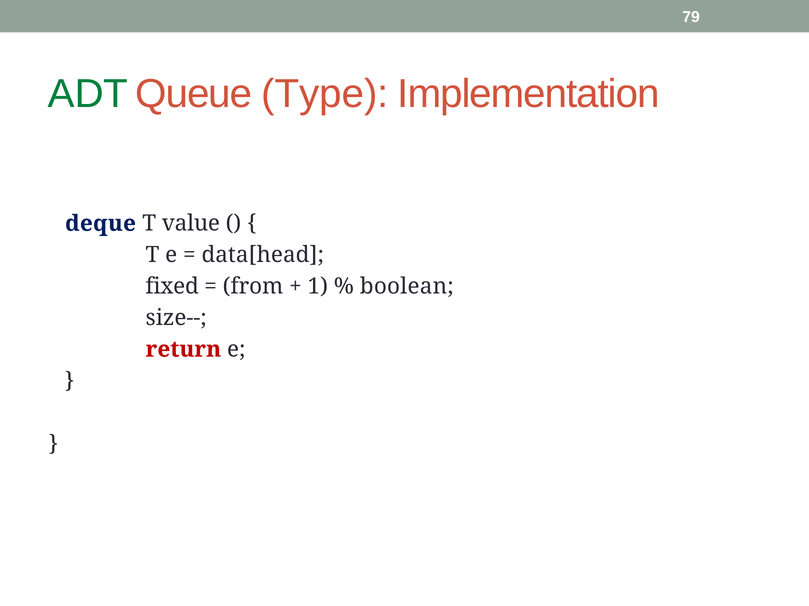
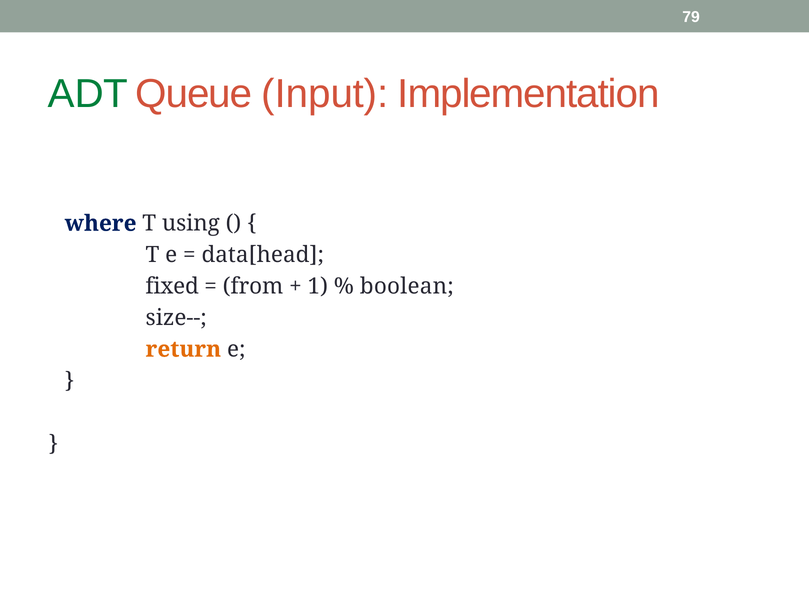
Type: Type -> Input (325, 94)
deque: deque -> where (101, 224)
value: value -> using (191, 224)
return colour: red -> orange (183, 350)
